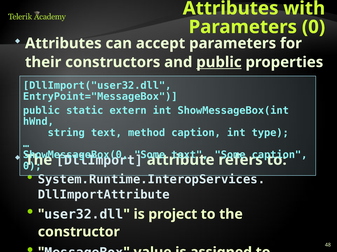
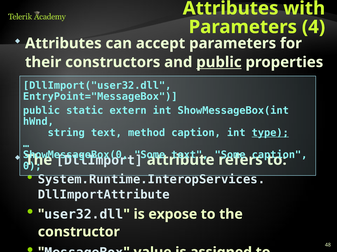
Parameters 0: 0 -> 4 (314, 27)
type underline: none -> present (270, 133)
project: project -> expose (173, 215)
